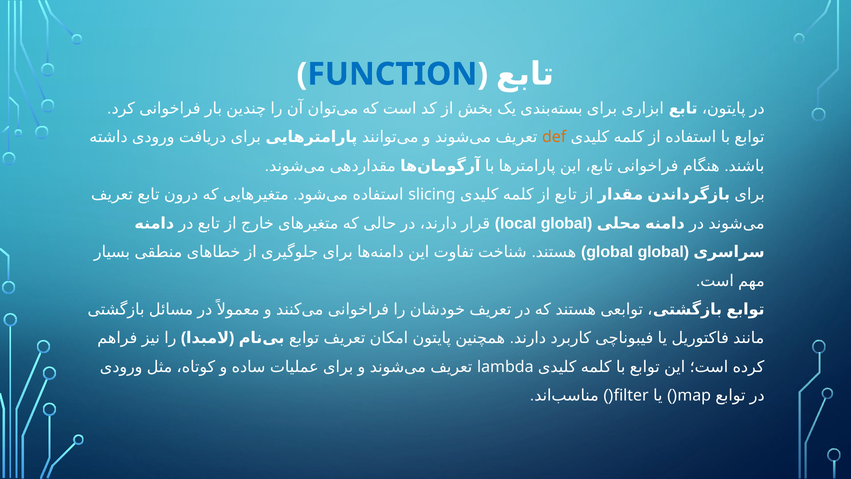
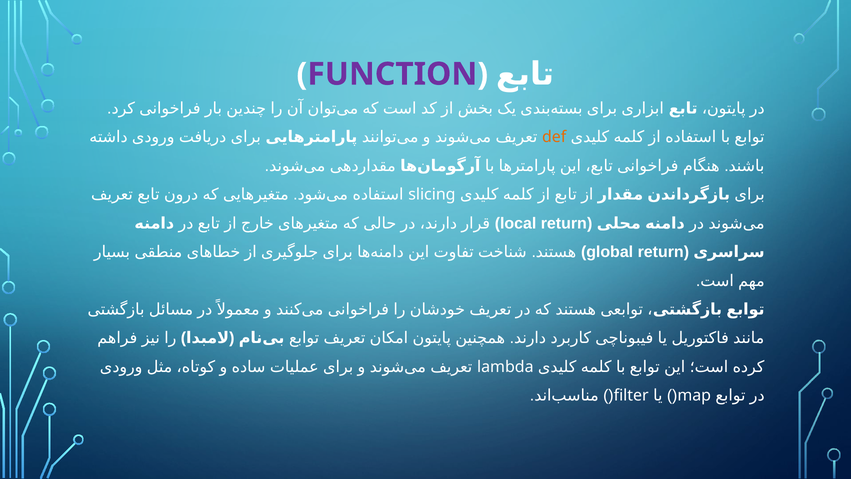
FUNCTION colour: blue -> purple (392, 74)
local global: global -> return (564, 223)
global global: global -> return (661, 252)
